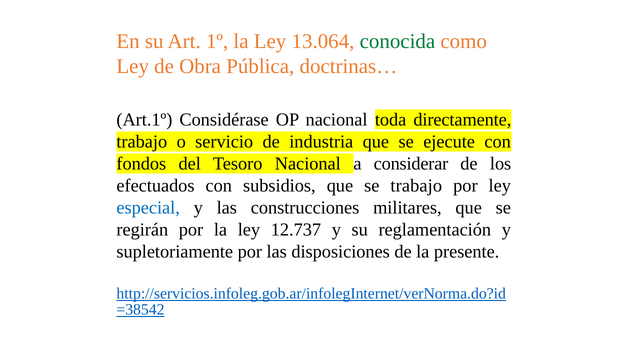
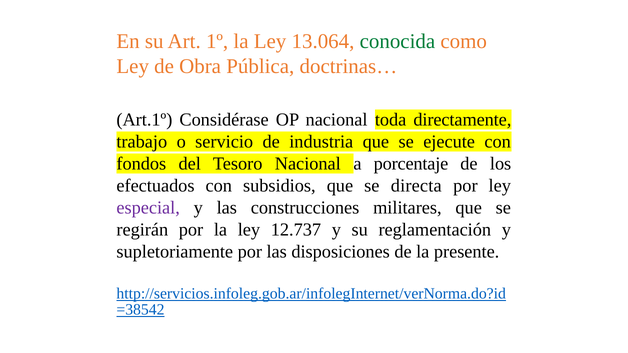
considerar: considerar -> porcentaje (411, 164)
se trabajo: trabajo -> directa (416, 186)
especial colour: blue -> purple (148, 208)
